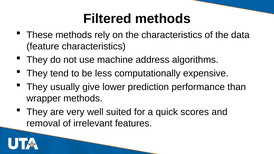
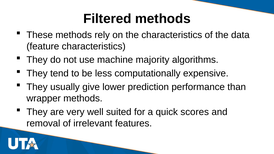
address: address -> majority (153, 60)
